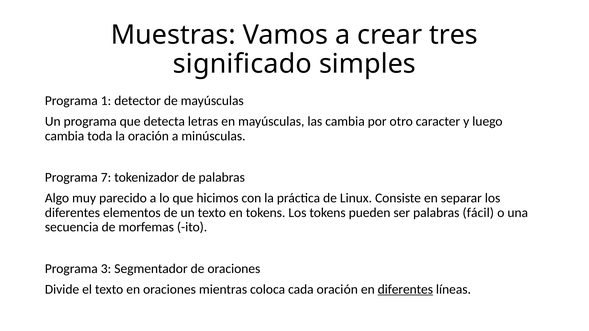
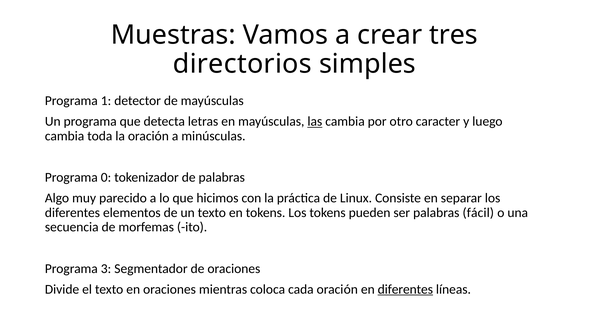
significado: significado -> directorios (242, 64)
las underline: none -> present (315, 122)
7: 7 -> 0 (106, 178)
